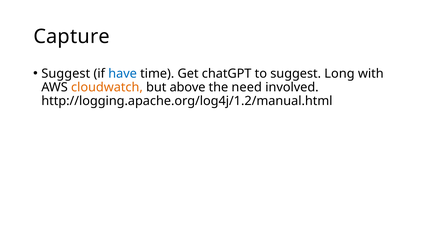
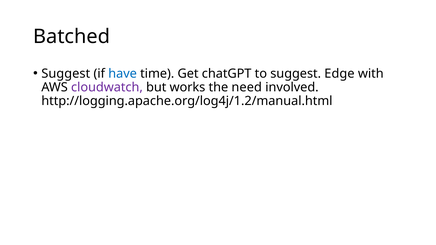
Capture: Capture -> Batched (72, 37)
Long: Long -> Edge (339, 74)
cloudwatch colour: orange -> purple (107, 87)
above: above -> works (187, 87)
